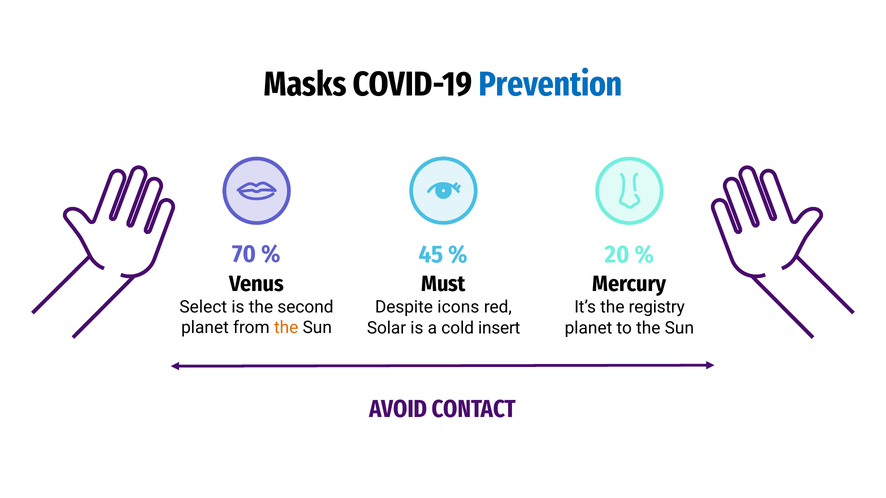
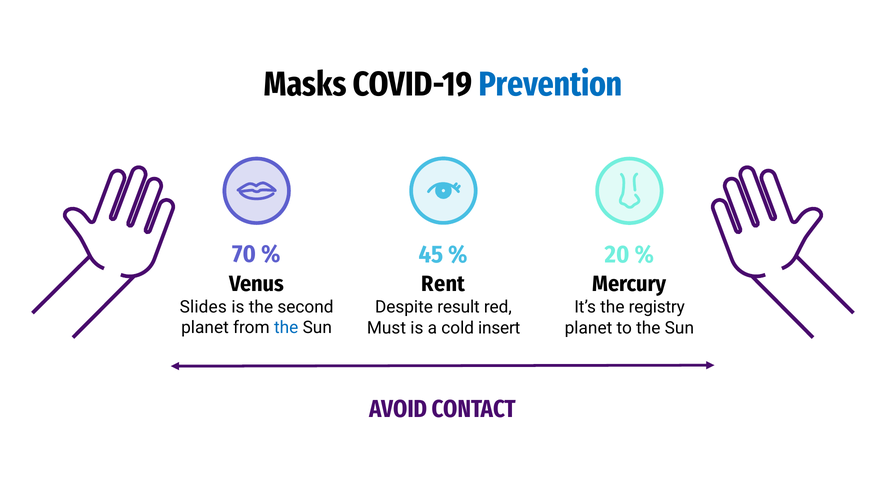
Must: Must -> Rent (443, 284)
Select: Select -> Slides (203, 307)
icons: icons -> result (458, 307)
the colour: orange -> blue (286, 328)
Solar: Solar -> Must (386, 328)
